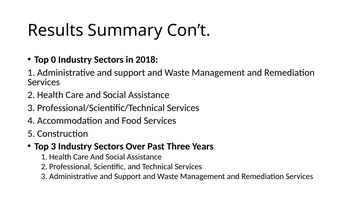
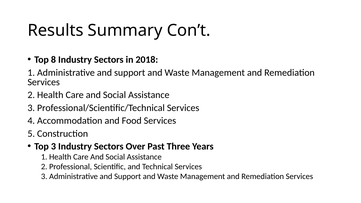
0: 0 -> 8 (53, 60)
